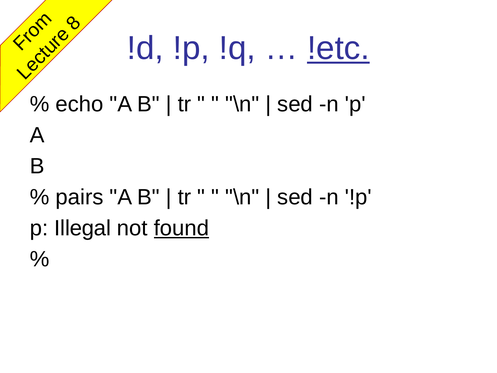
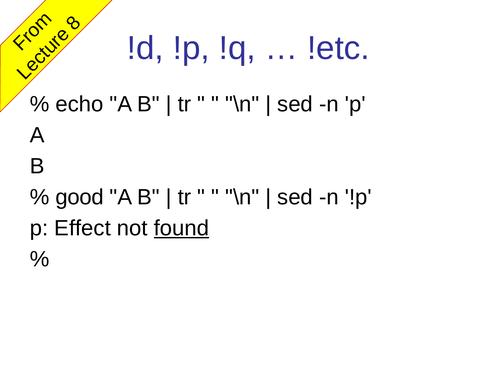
!etc underline: present -> none (338, 48)
pairs: pairs -> good (80, 197)
Illegal: Illegal -> Effect (83, 228)
